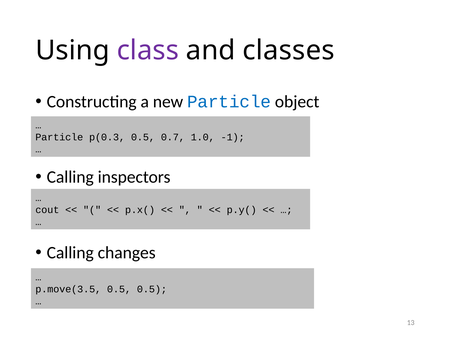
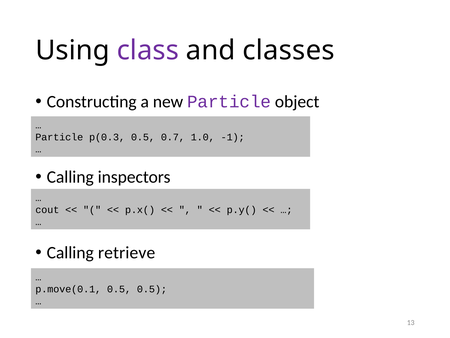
Particle colour: blue -> purple (229, 101)
changes: changes -> retrieve (127, 252)
p.move(3.5: p.move(3.5 -> p.move(0.1 (68, 289)
